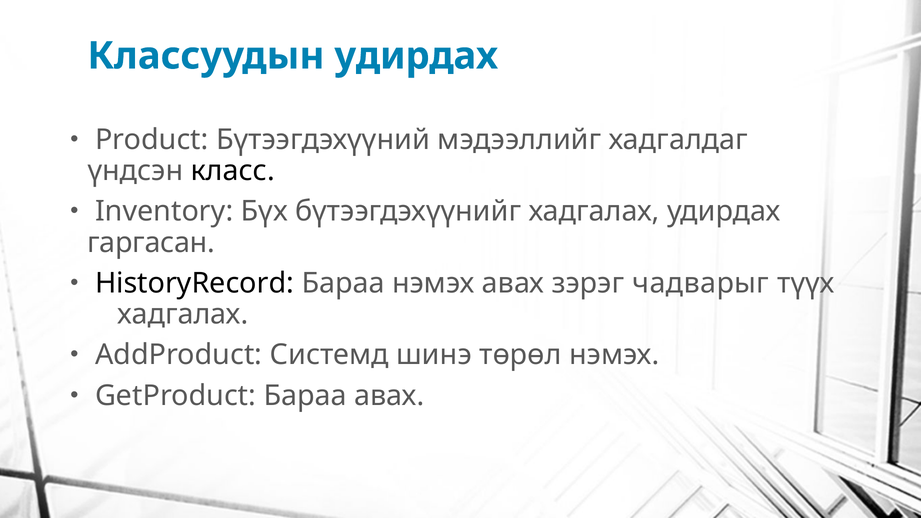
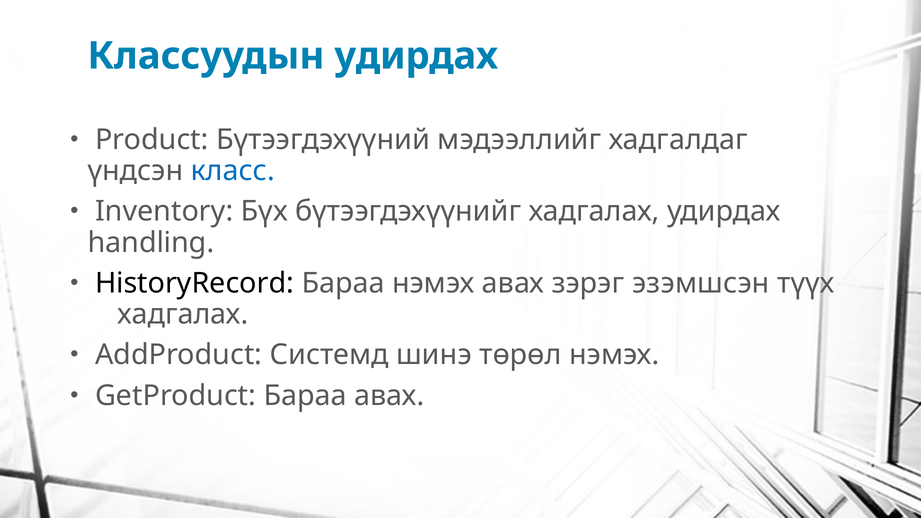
класс colour: black -> blue (233, 171)
гаргасан: гаргасан -> handling (151, 243)
чадварыг: чадварыг -> эзэмшсэн (701, 283)
